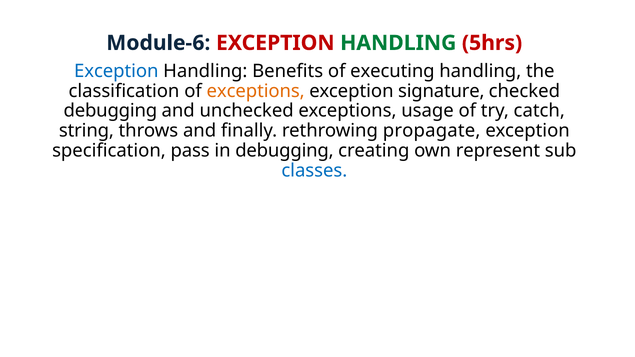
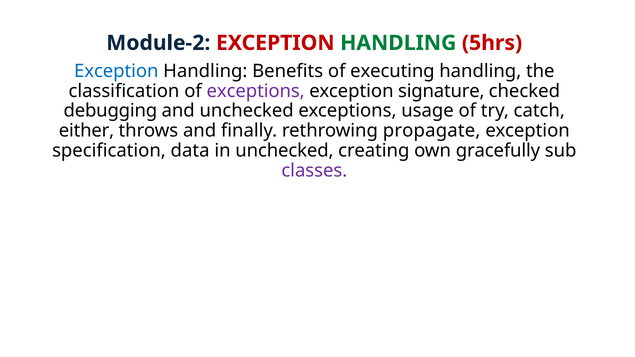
Module-6: Module-6 -> Module-2 (158, 43)
exceptions colour: orange -> purple (256, 91)
string: string -> either (86, 131)
pass: pass -> data (190, 151)
in debugging: debugging -> unchecked (284, 151)
represent: represent -> gracefully (498, 151)
classes colour: blue -> purple (314, 171)
